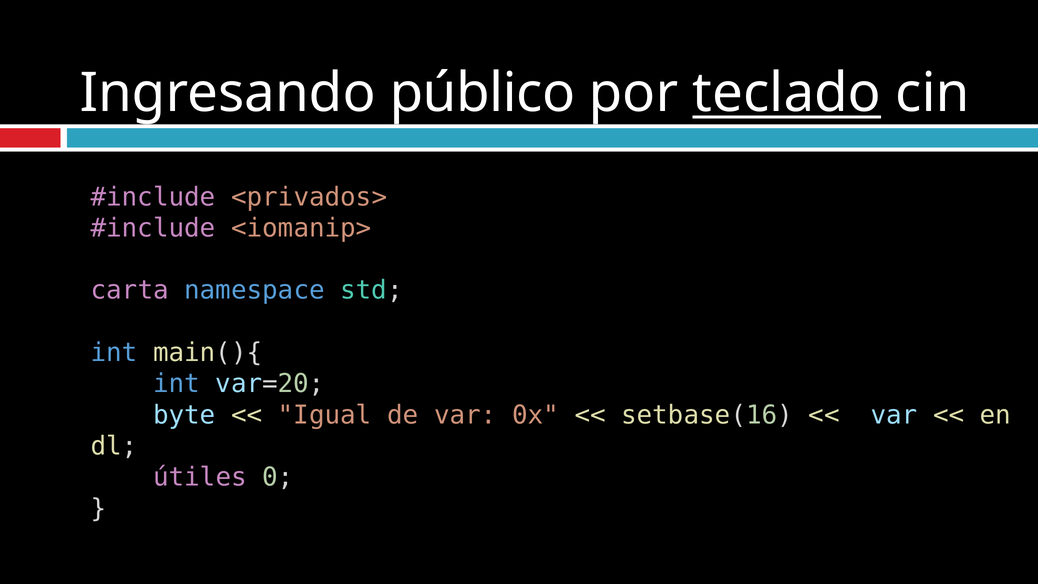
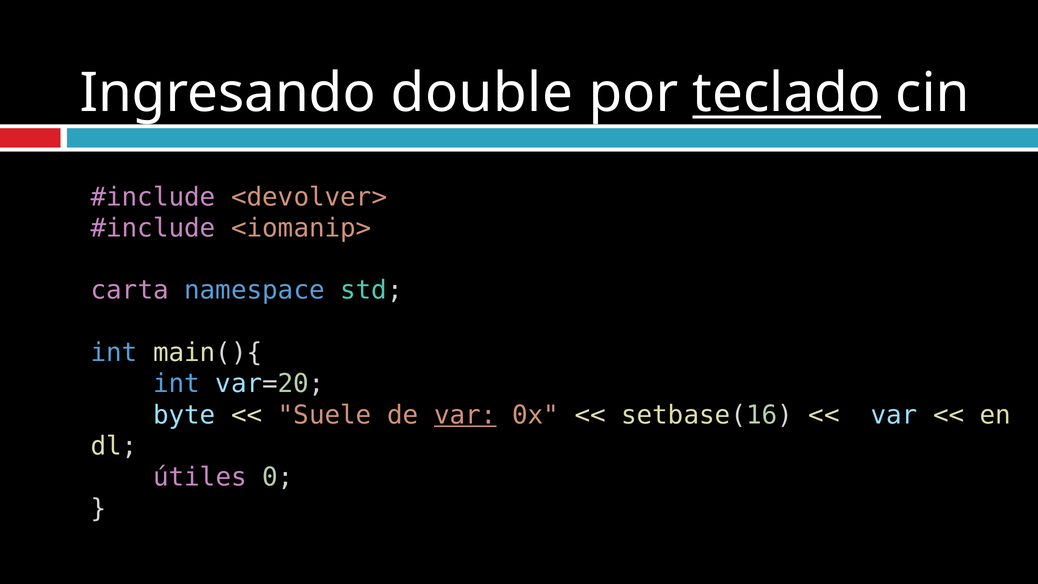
público: público -> double (482, 93)
<privados>: <privados> -> <devolver> (309, 197)
Igual: Igual -> Suele (325, 415)
var underline: none -> present (465, 415)
